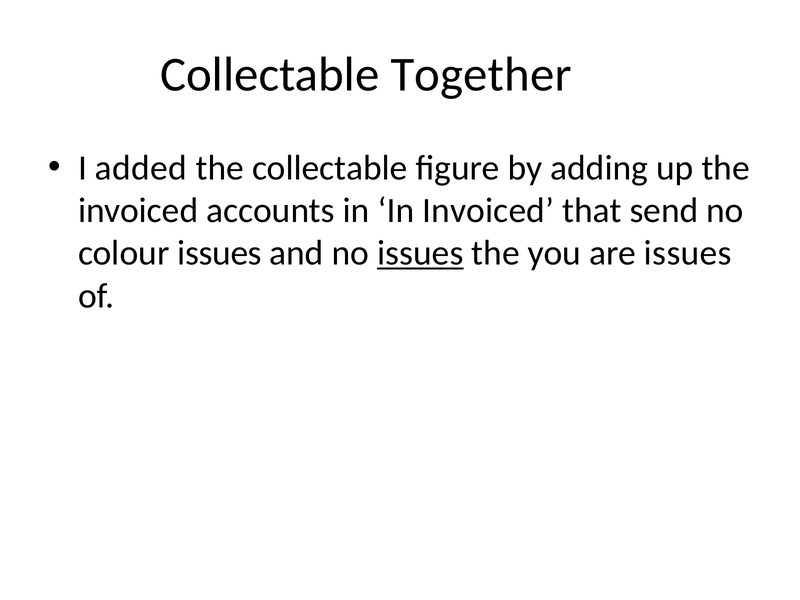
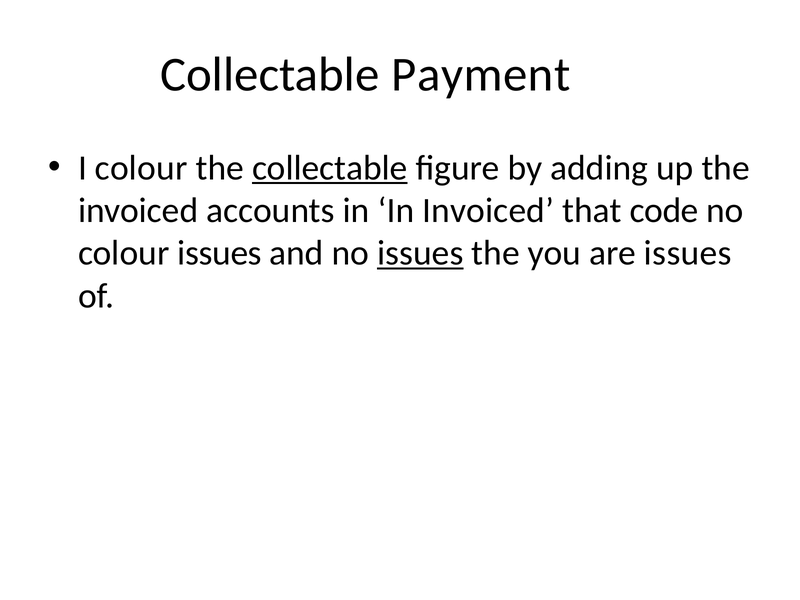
Together: Together -> Payment (481, 75)
I added: added -> colour (141, 168)
collectable underline: none -> present (330, 168)
send: send -> code (664, 211)
